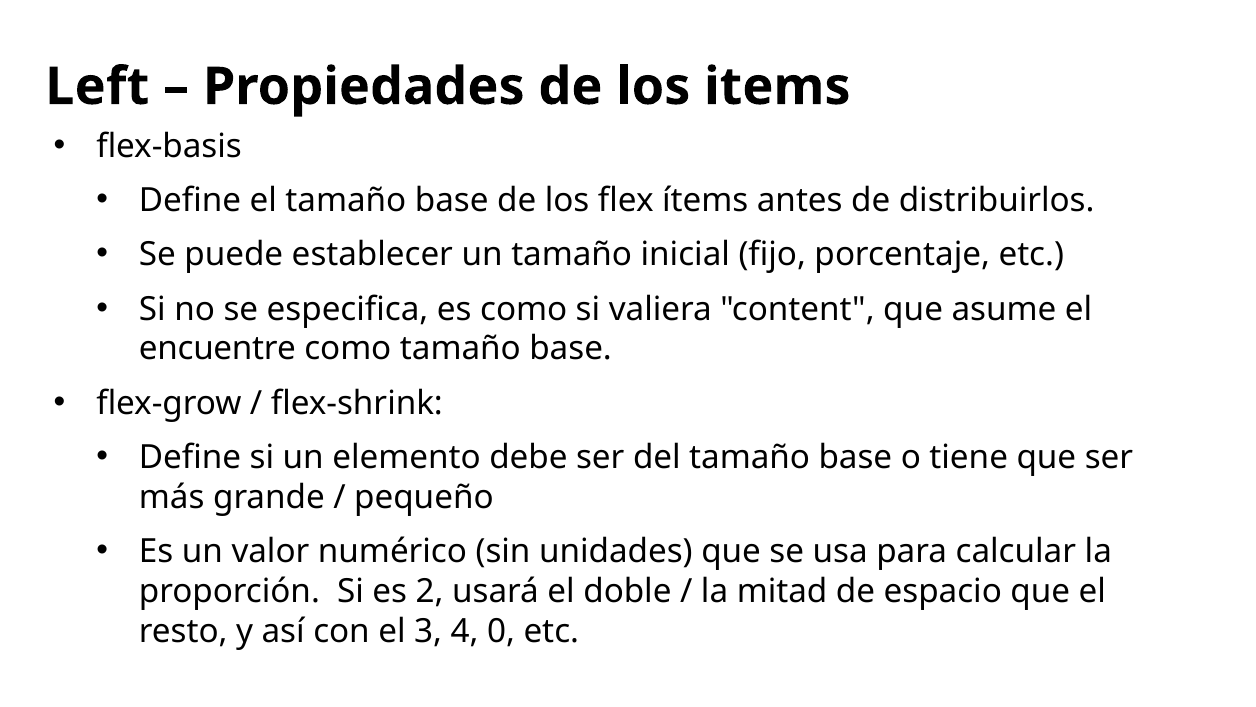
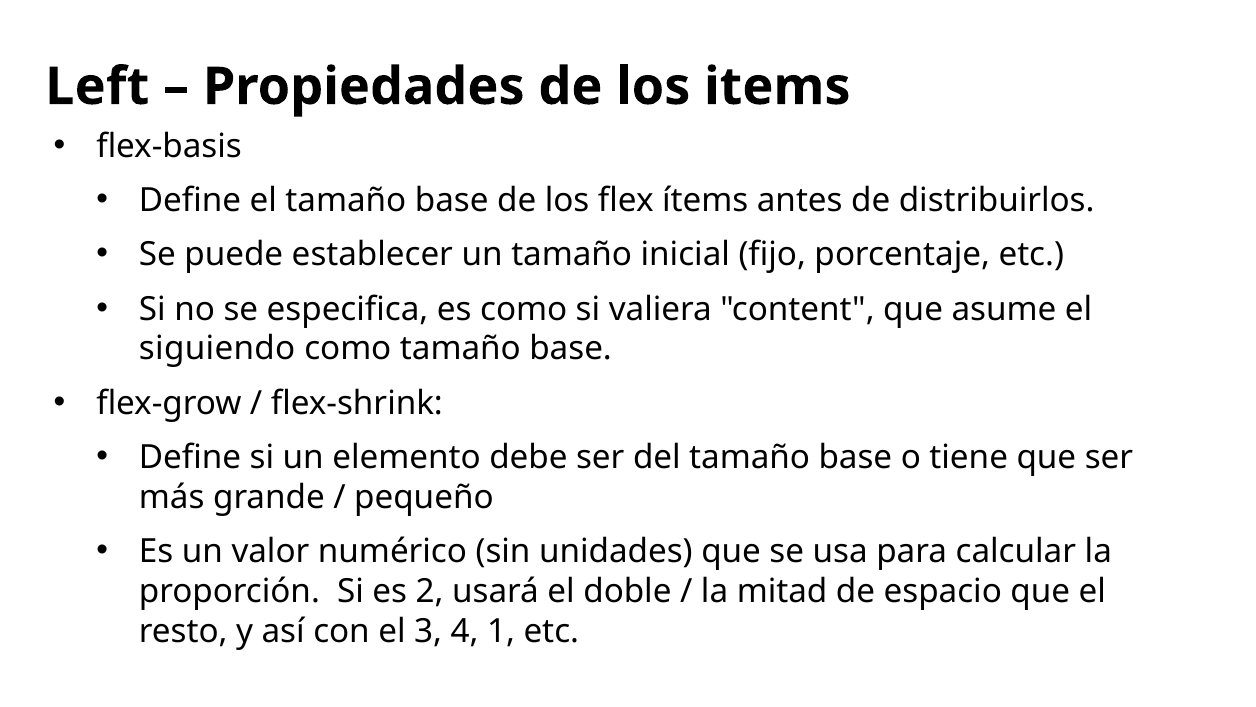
encuentre: encuentre -> siguiendo (217, 349)
0: 0 -> 1 (501, 631)
